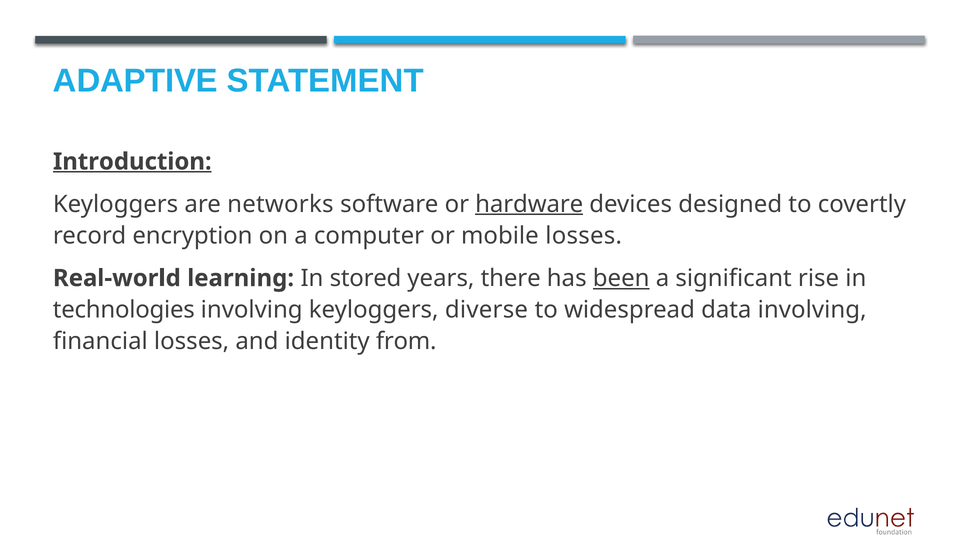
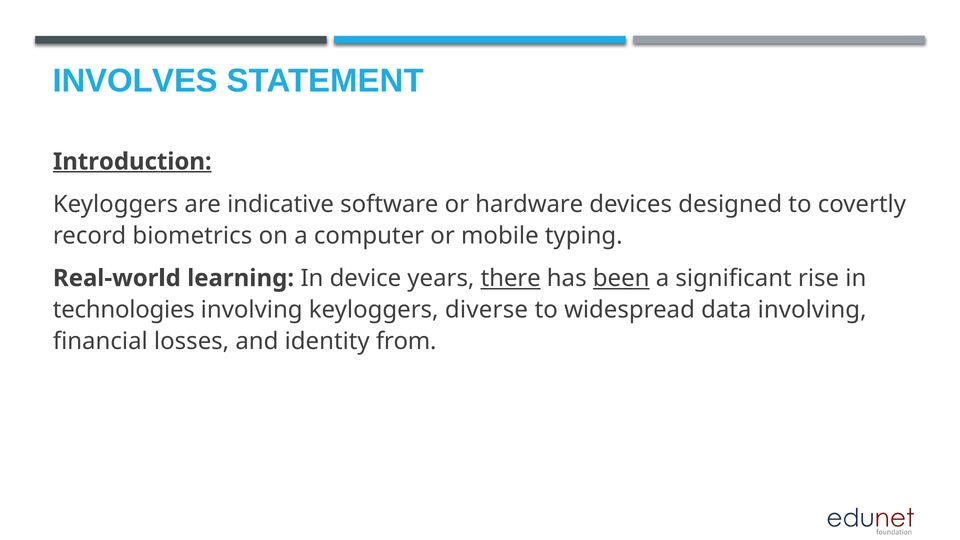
ADAPTIVE: ADAPTIVE -> INVOLVES (135, 81)
networks: networks -> indicative (281, 204)
hardware underline: present -> none (529, 204)
encryption: encryption -> biometrics (192, 236)
mobile losses: losses -> typing (584, 236)
stored: stored -> device (365, 278)
there underline: none -> present (511, 278)
